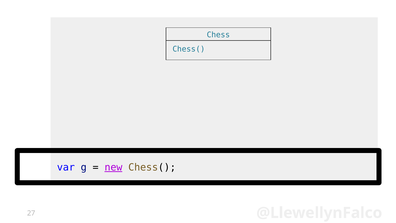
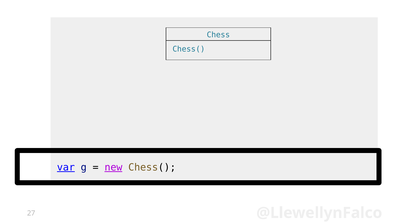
var underline: none -> present (66, 167)
